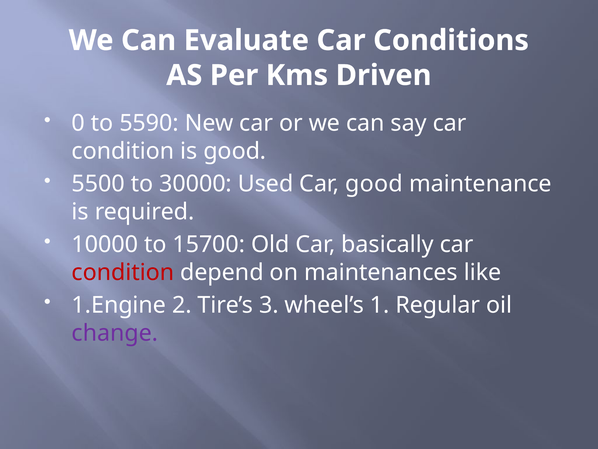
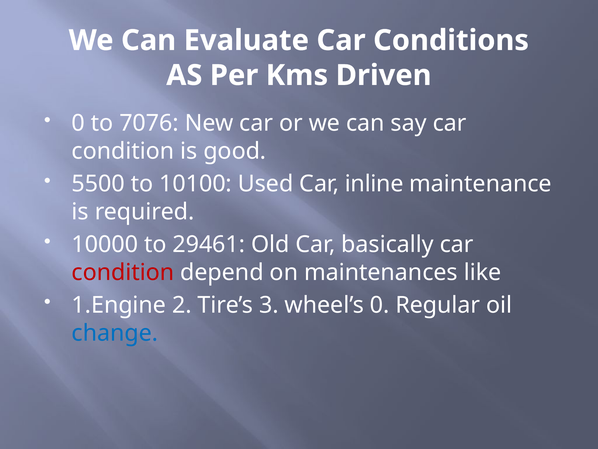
5590: 5590 -> 7076 (149, 123)
30000: 30000 -> 10100 (196, 184)
Car good: good -> inline (374, 184)
15700: 15700 -> 29461 (209, 244)
wheel’s 1: 1 -> 0 (380, 305)
change colour: purple -> blue (115, 333)
